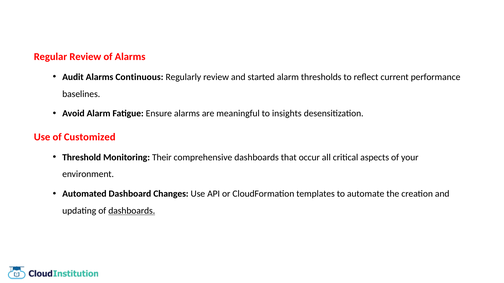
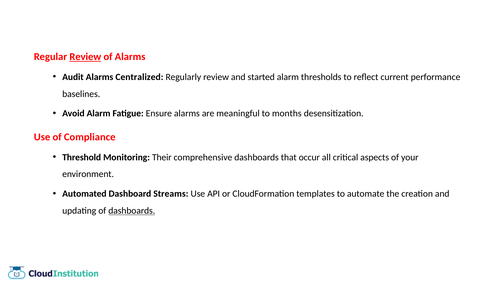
Review underline: none -> present (85, 57)
Continuous: Continuous -> Centralized (139, 77)
insights: insights -> months (287, 114)
Customized: Customized -> Compliance (90, 137)
Changes: Changes -> Streams (171, 194)
